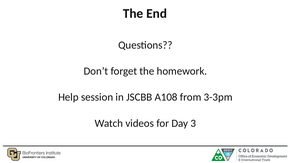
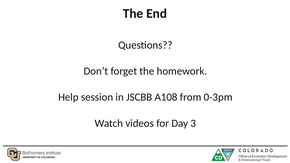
3-3pm: 3-3pm -> 0-3pm (218, 97)
